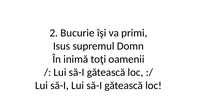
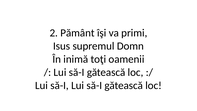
Bucurie: Bucurie -> Pământ (77, 33)
